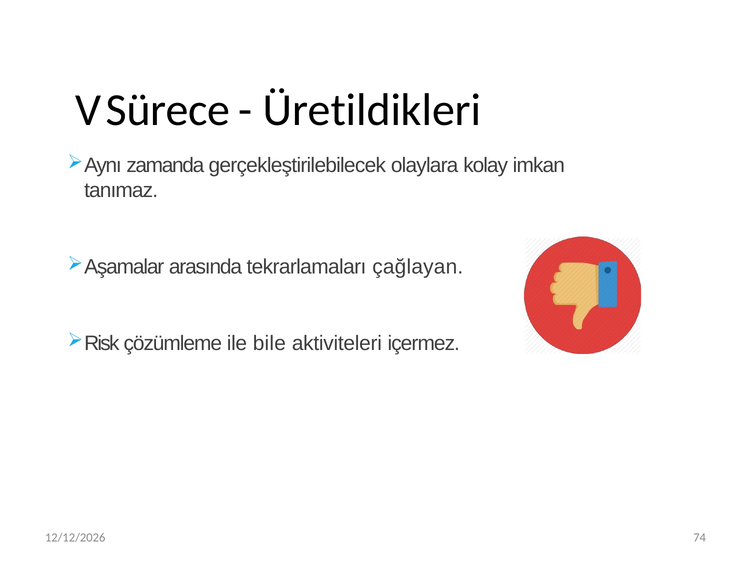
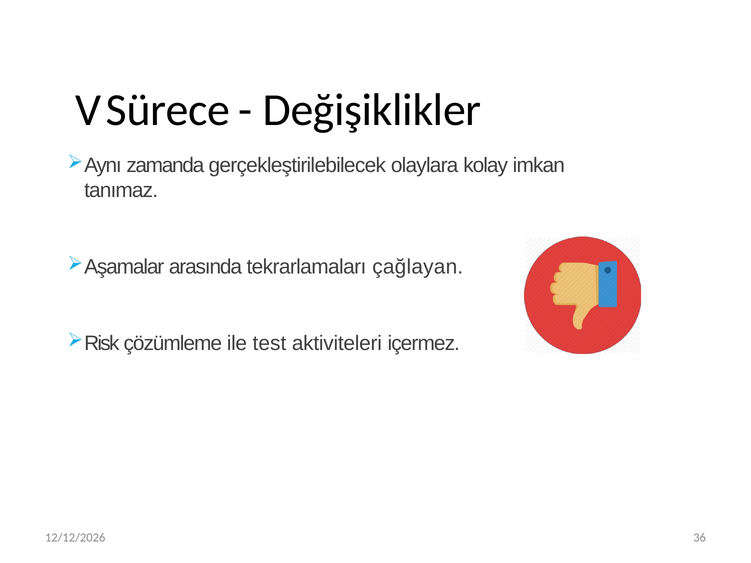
Üretildikleri: Üretildikleri -> Değişiklikler (372, 110)
bile: bile -> test (269, 344)
74: 74 -> 36 (700, 538)
